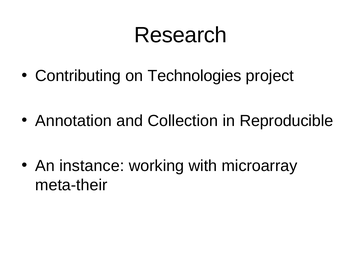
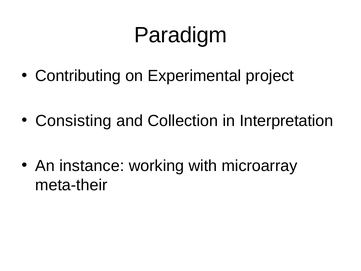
Research: Research -> Paradigm (181, 35)
Technologies: Technologies -> Experimental (194, 76)
Annotation: Annotation -> Consisting (73, 121)
Reproducible: Reproducible -> Interpretation (286, 121)
